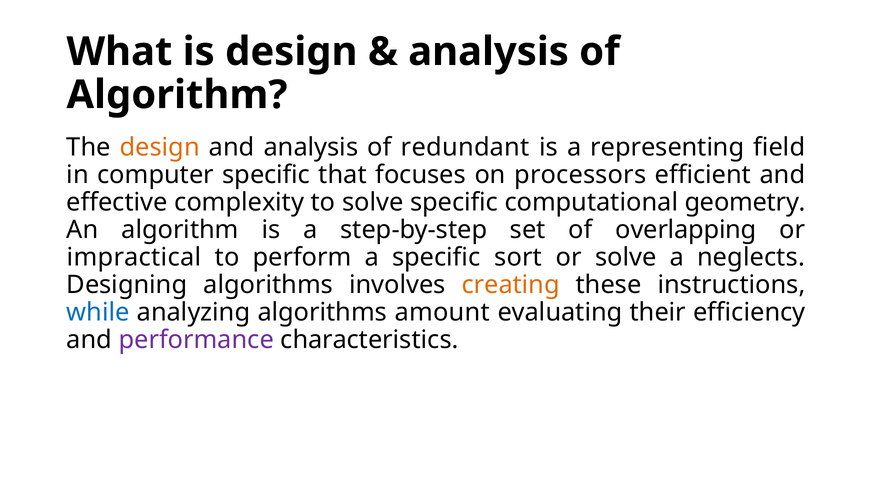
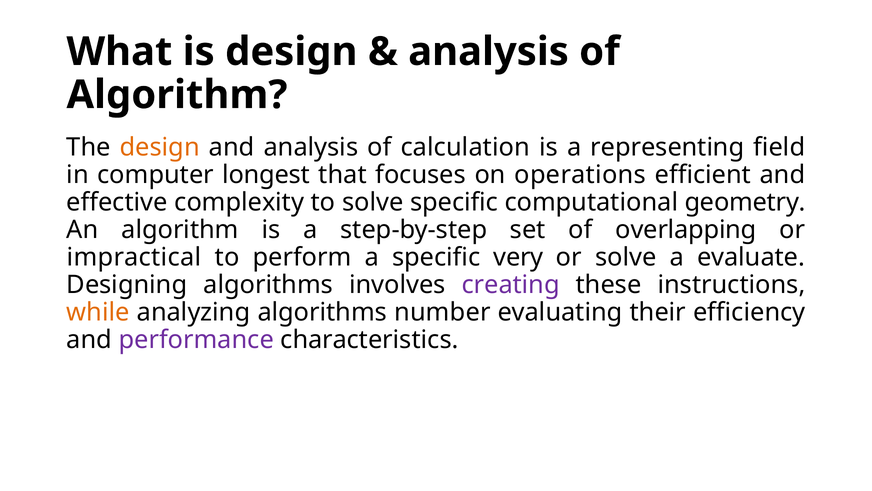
redundant: redundant -> calculation (465, 147)
computer specific: specific -> longest (266, 175)
processors: processors -> operations (580, 175)
sort: sort -> very (518, 257)
neglects: neglects -> evaluate (751, 257)
creating colour: orange -> purple (511, 285)
while colour: blue -> orange (98, 312)
amount: amount -> number (442, 312)
